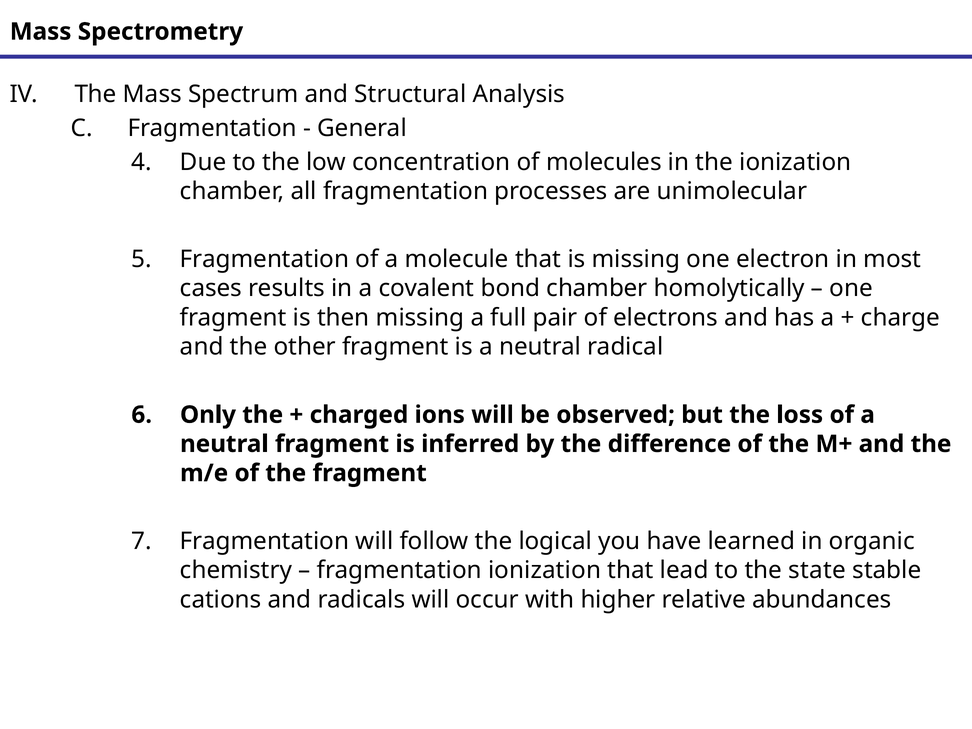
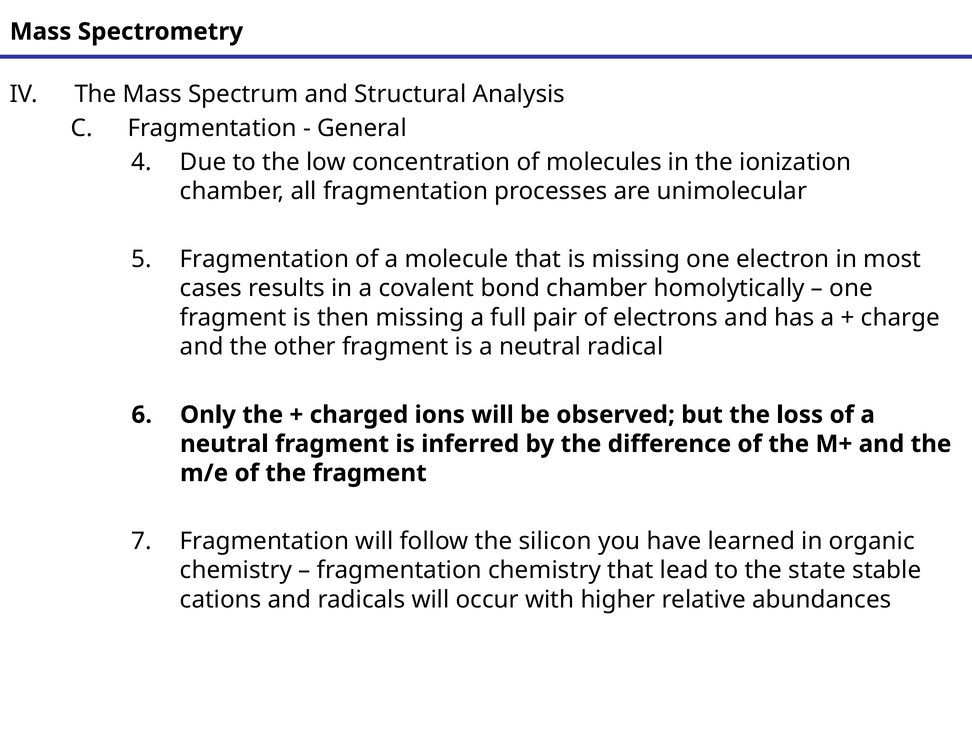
logical: logical -> silicon (555, 541)
fragmentation ionization: ionization -> chemistry (545, 570)
